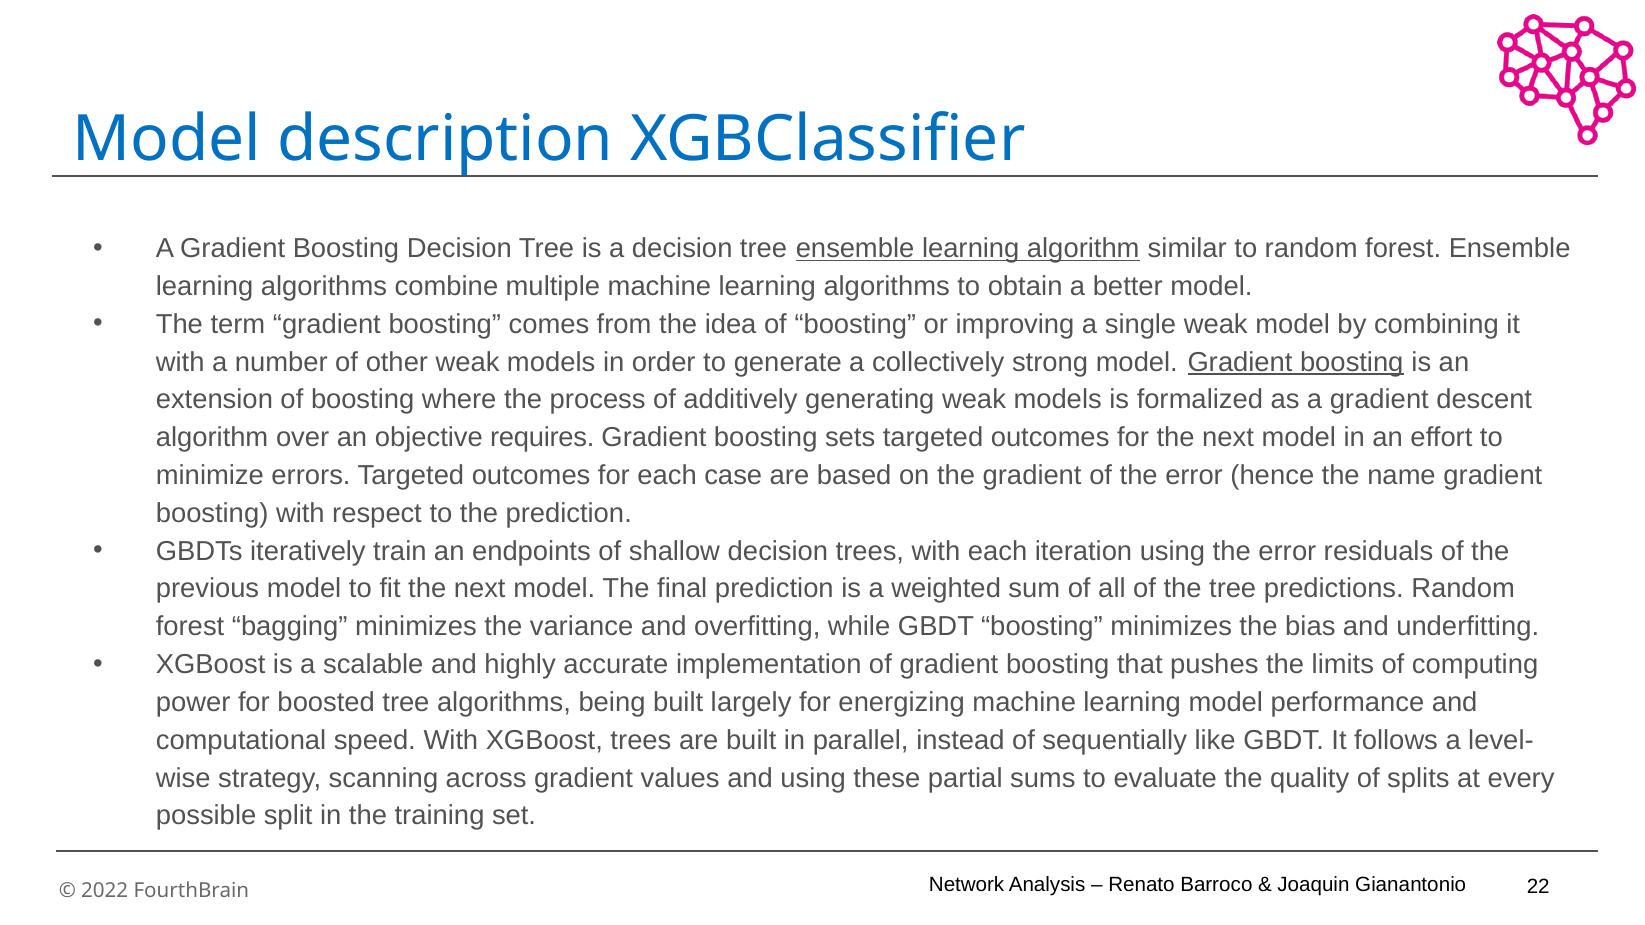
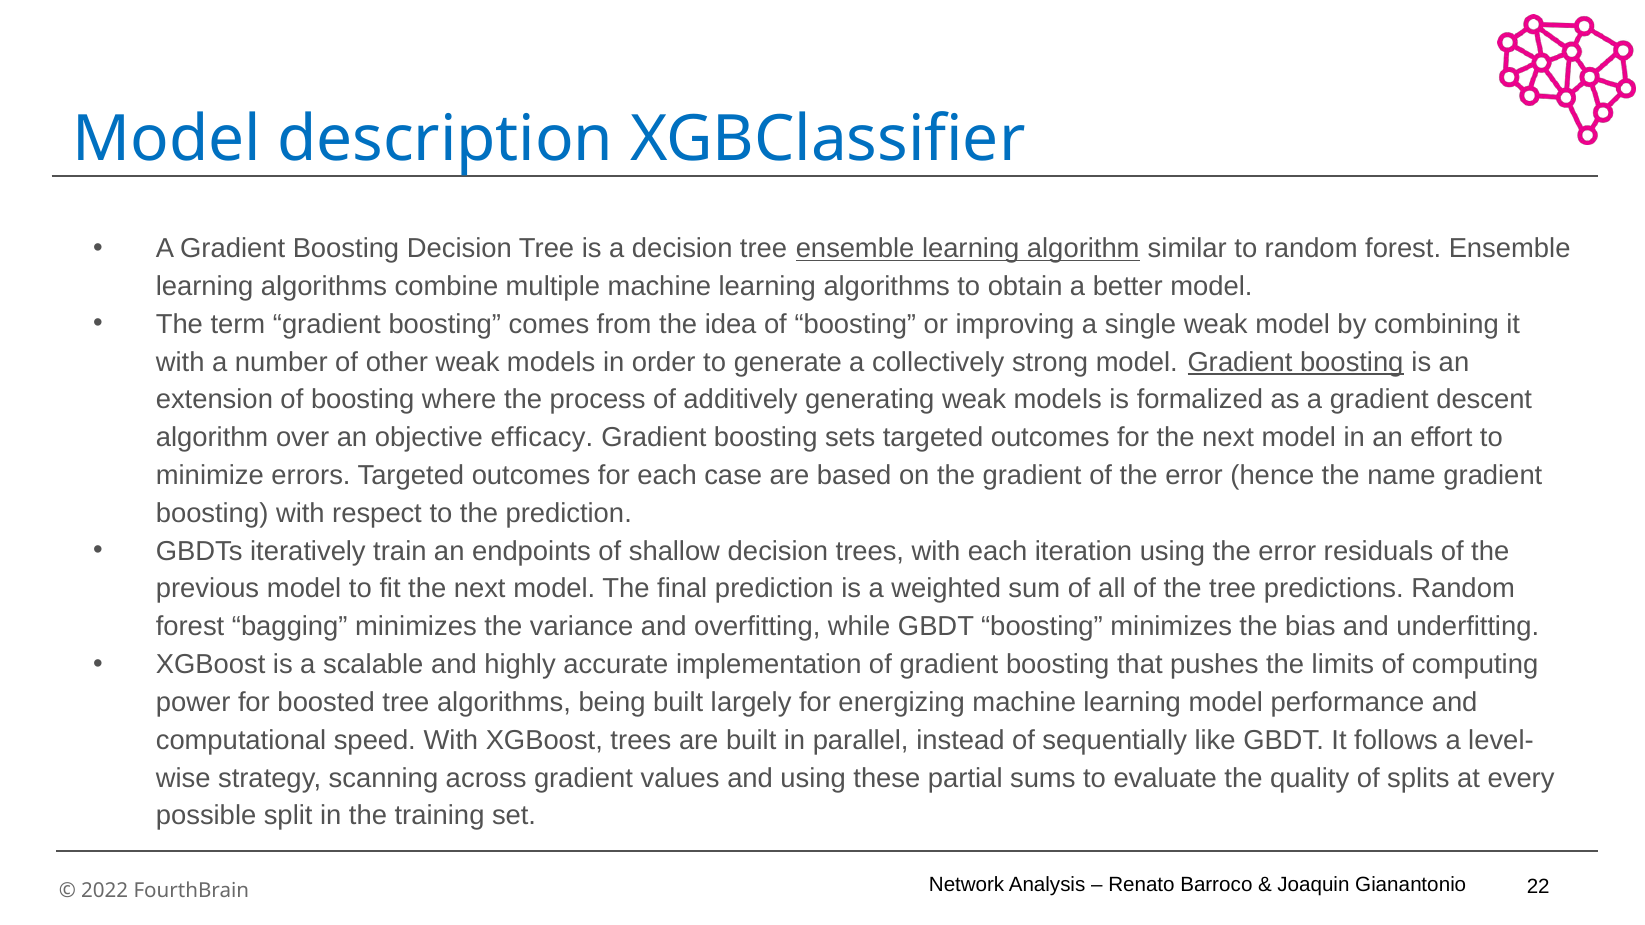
requires: requires -> efficacy (542, 438)
